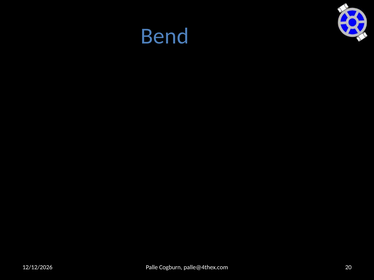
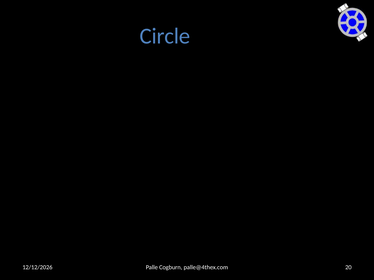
Bend: Bend -> Circle (165, 36)
